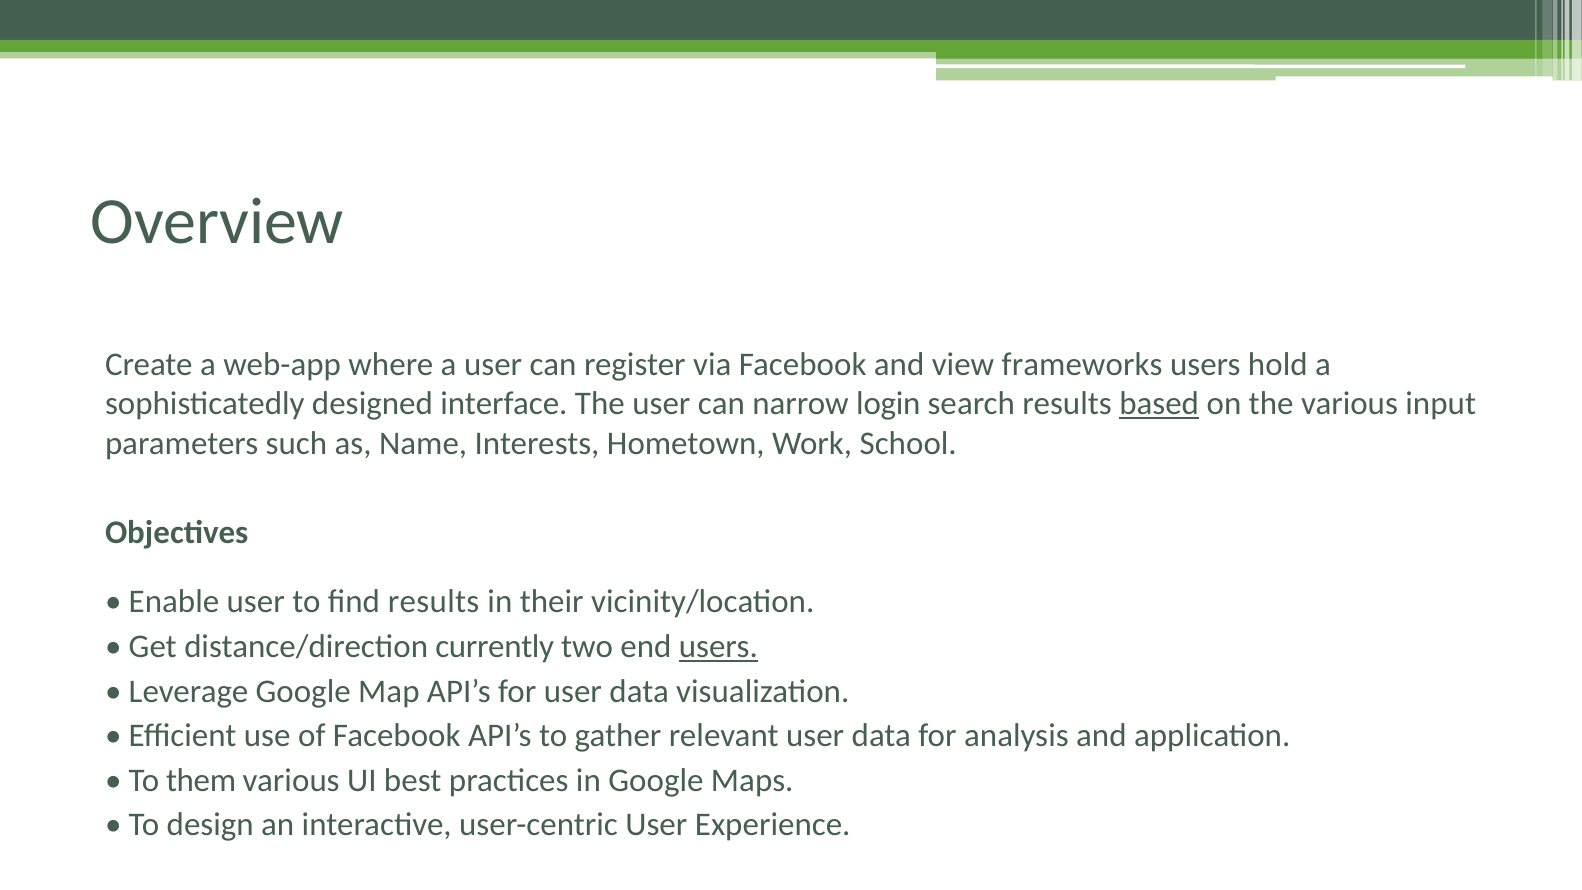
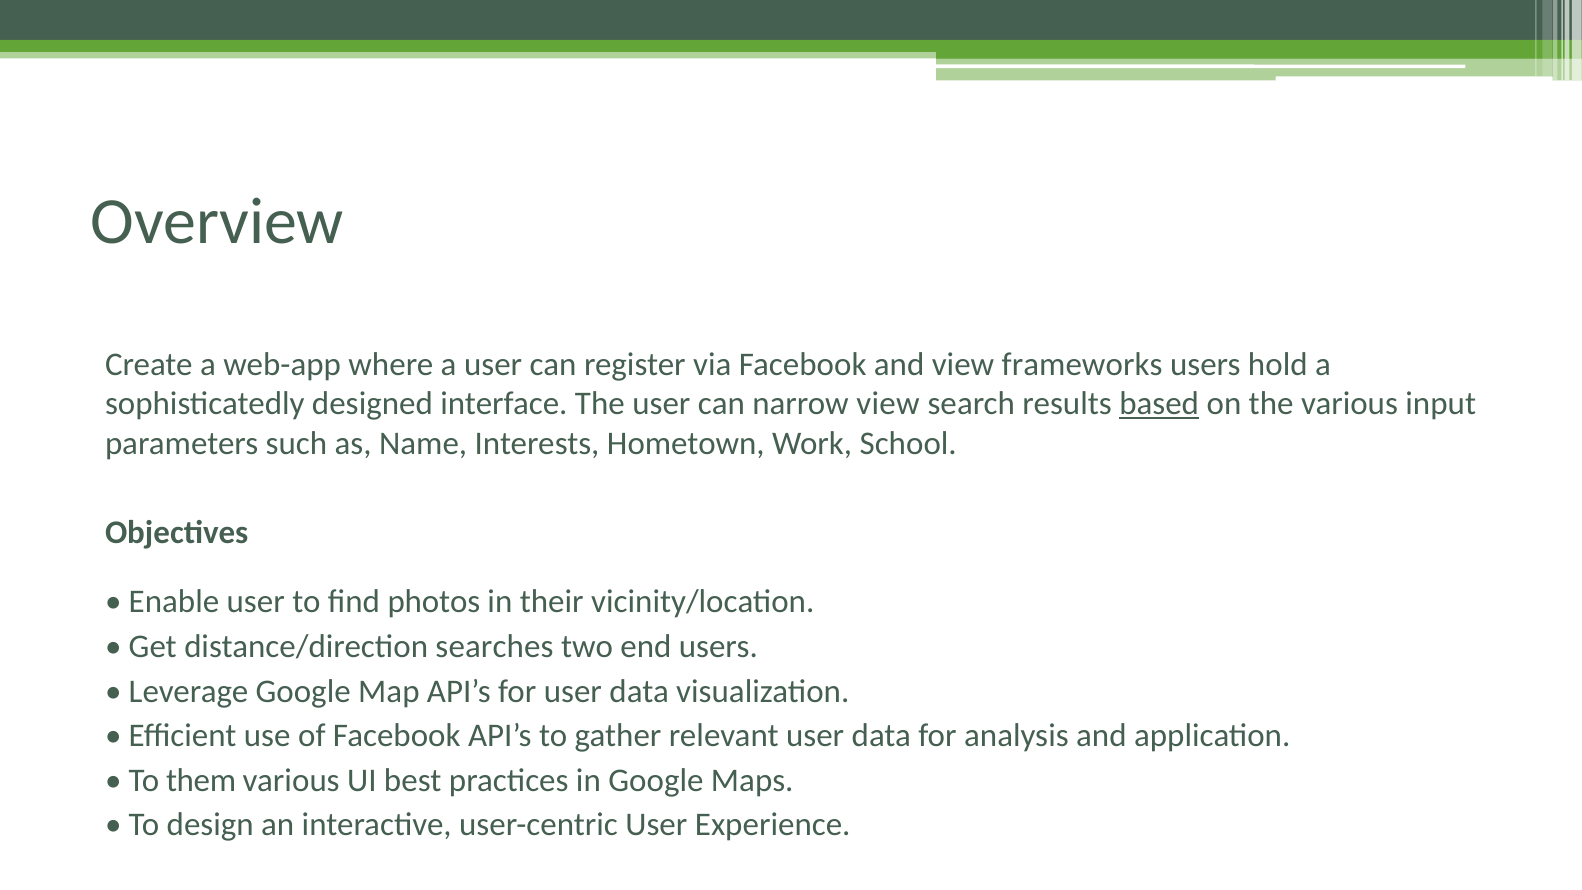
narrow login: login -> view (888, 404)
find results: results -> photos (434, 602)
currently: currently -> searches (494, 646)
users underline: present -> none (718, 646)
